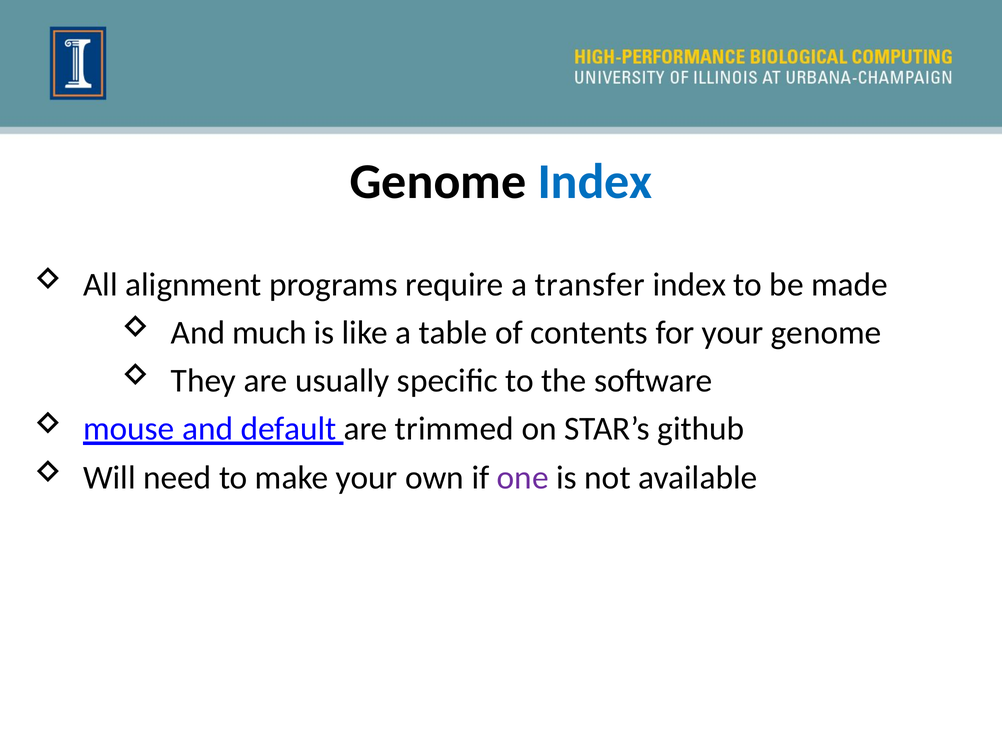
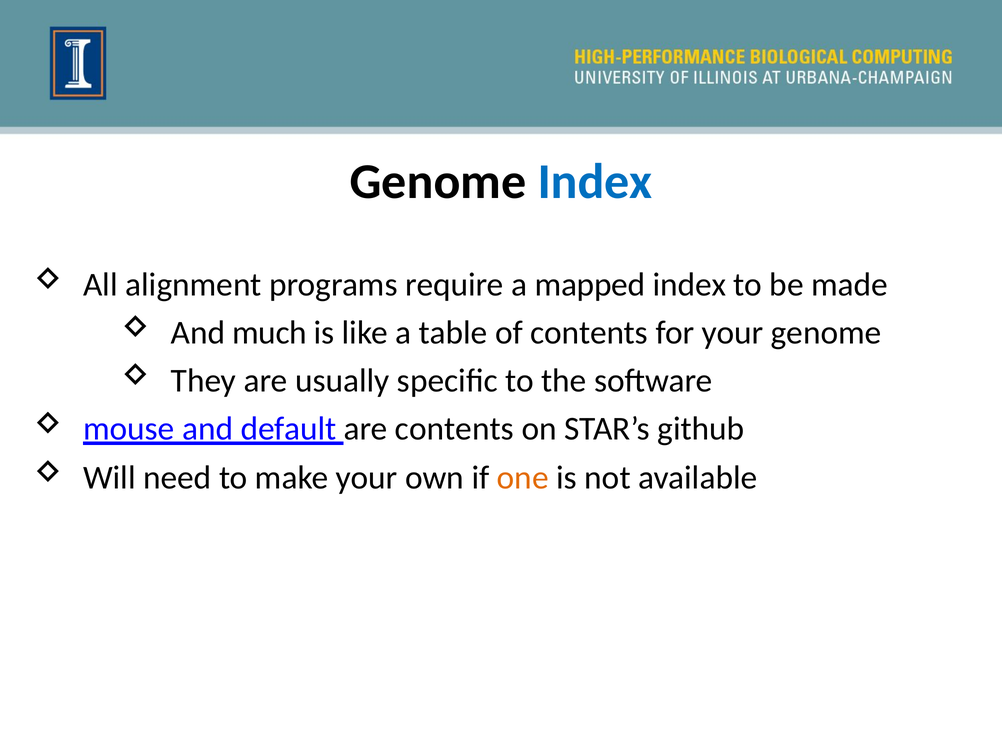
transfer: transfer -> mapped (590, 285)
are trimmed: trimmed -> contents (454, 429)
one colour: purple -> orange (523, 478)
